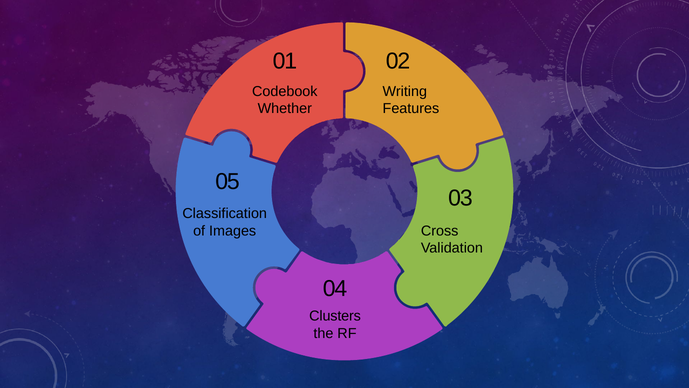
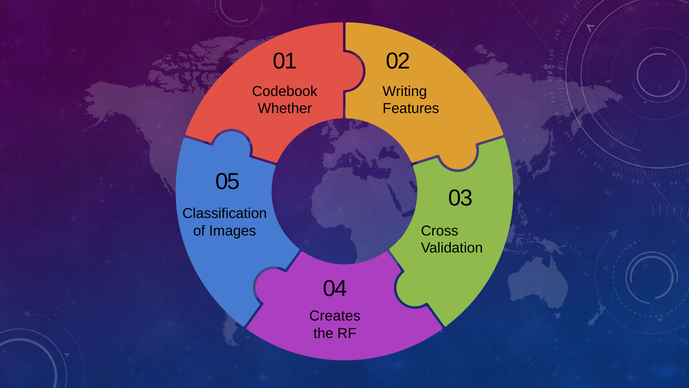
Clusters: Clusters -> Creates (335, 316)
